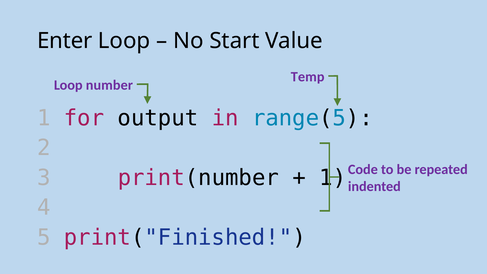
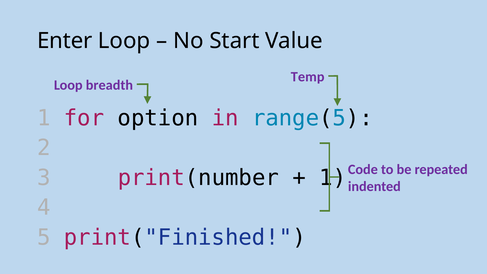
number: number -> breadth (109, 85)
output: output -> option (158, 118)
